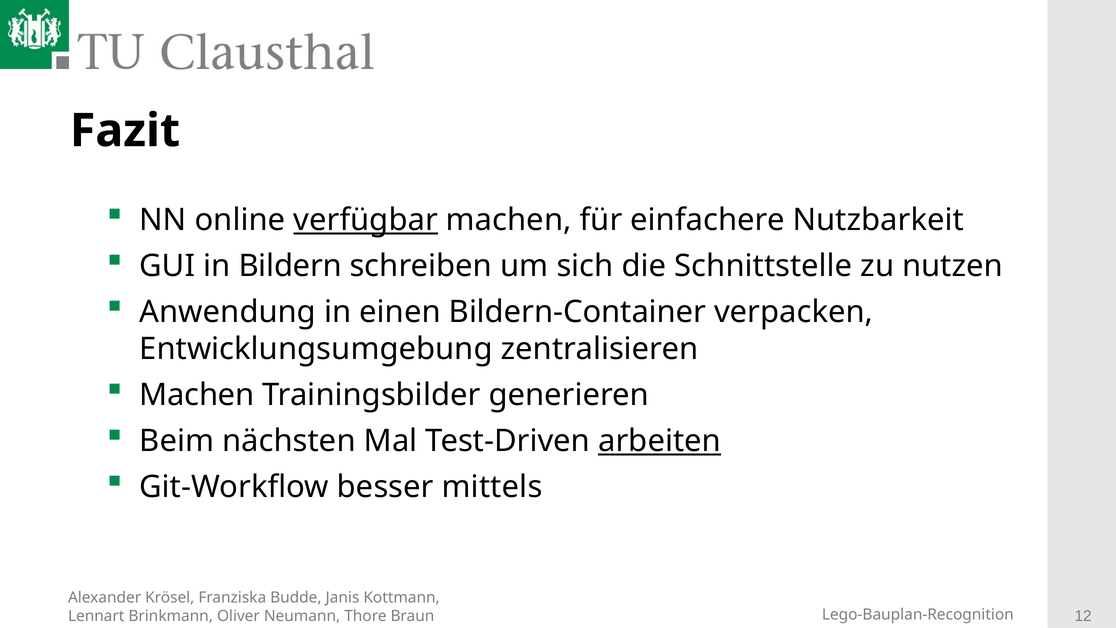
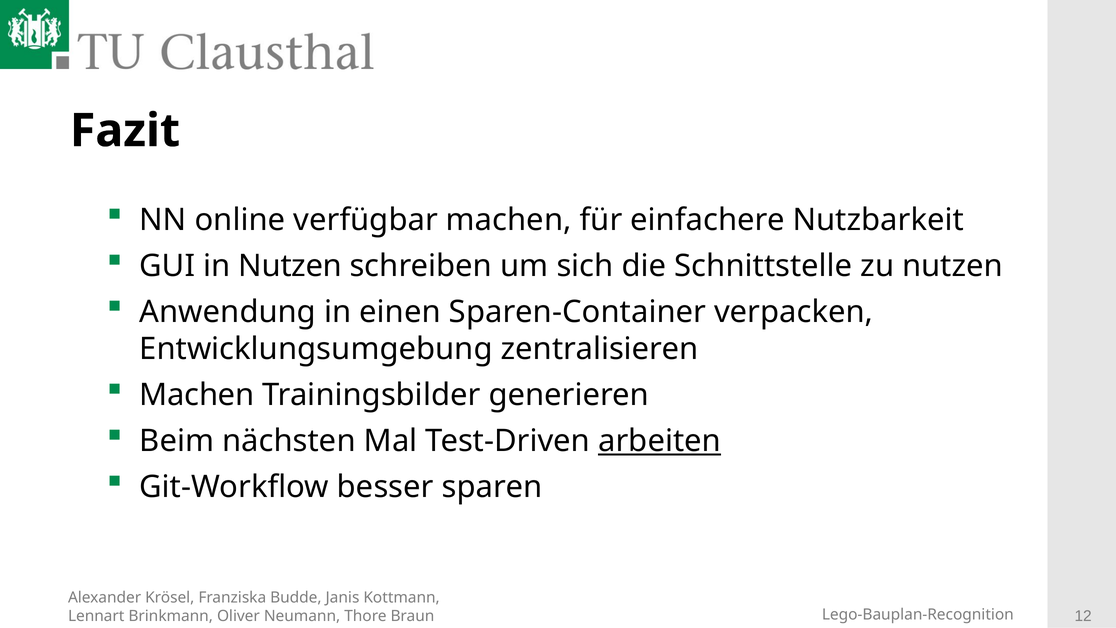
verfügbar underline: present -> none (366, 220)
in Bildern: Bildern -> Nutzen (290, 266)
Bildern-Container: Bildern-Container -> Sparen-Container (578, 312)
mittels: mittels -> sparen (492, 487)
